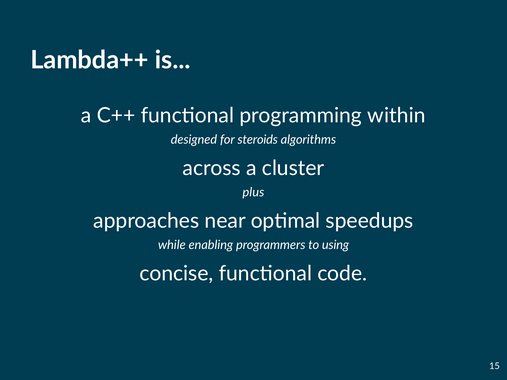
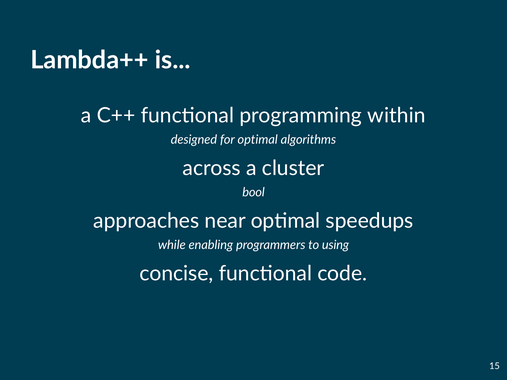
for steroids: steroids -> optimal (258, 140)
plus: plus -> bool (254, 193)
